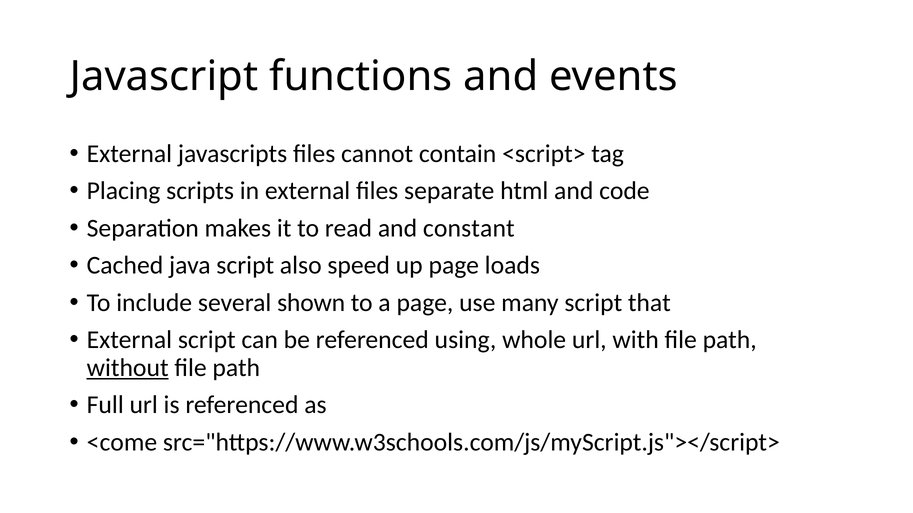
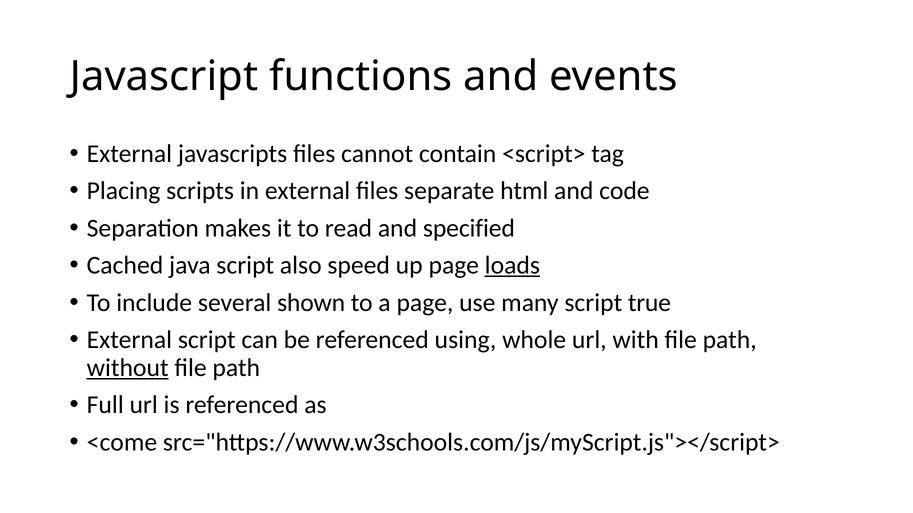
constant: constant -> specified (469, 228)
loads underline: none -> present (512, 266)
that: that -> true (649, 303)
